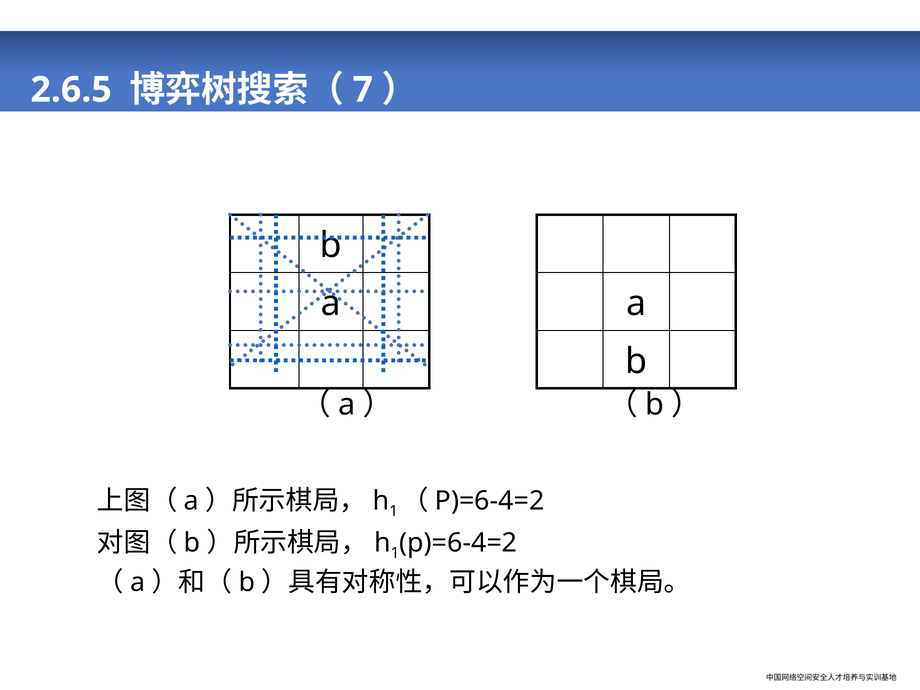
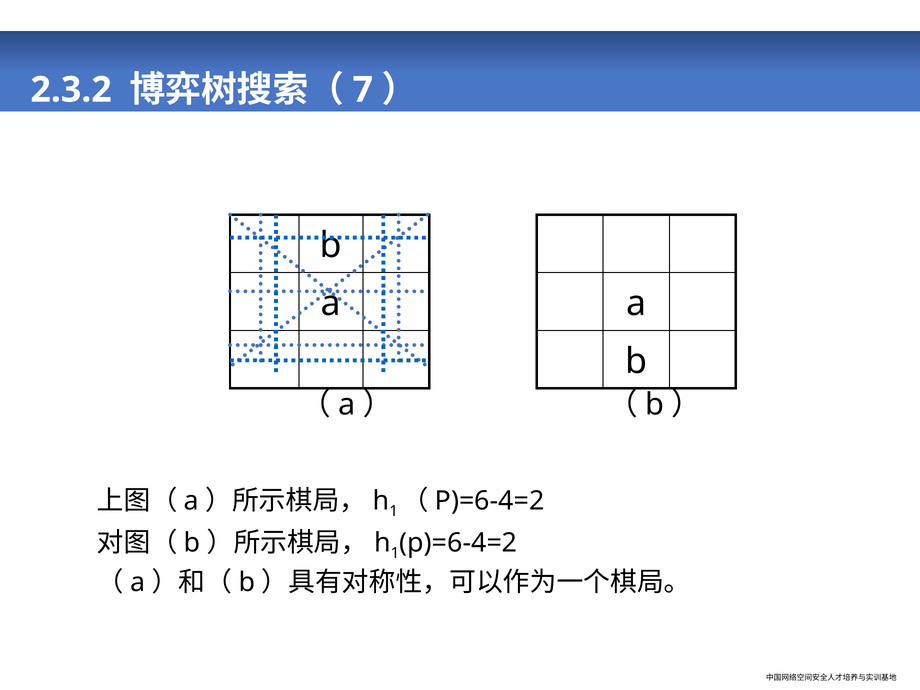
2.6.5: 2.6.5 -> 2.3.2 (71, 90)
